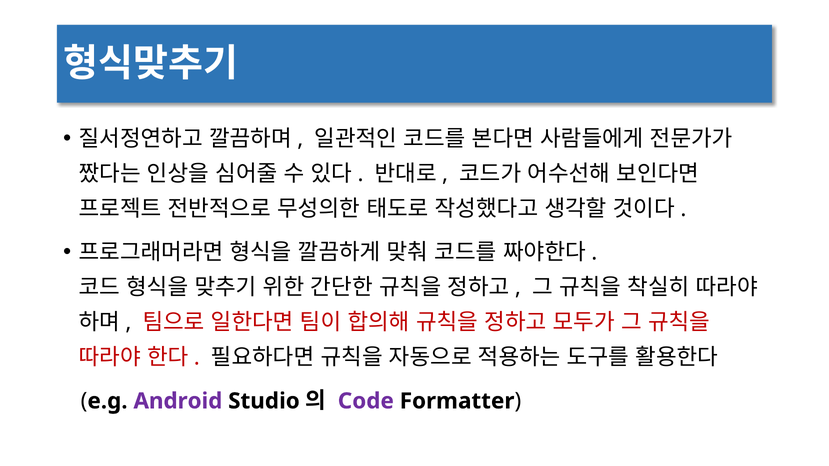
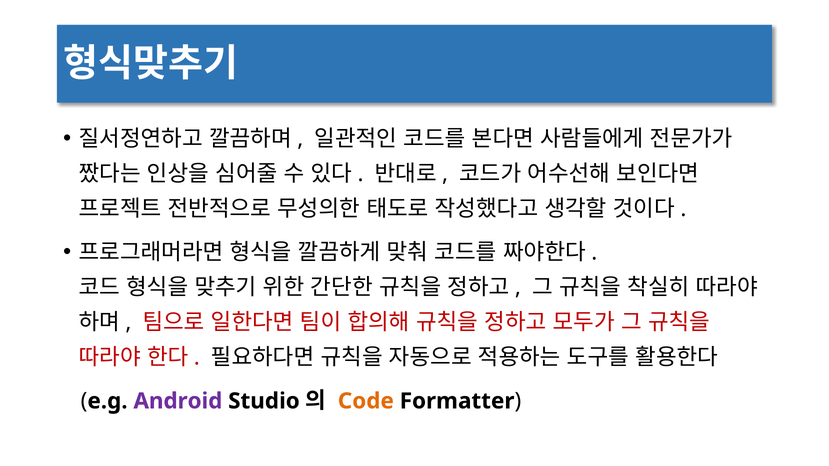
Code colour: purple -> orange (366, 401)
